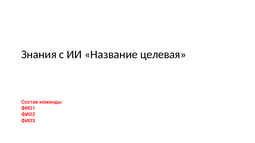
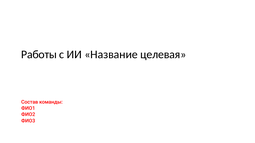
Знания: Знания -> Работы (39, 55)
